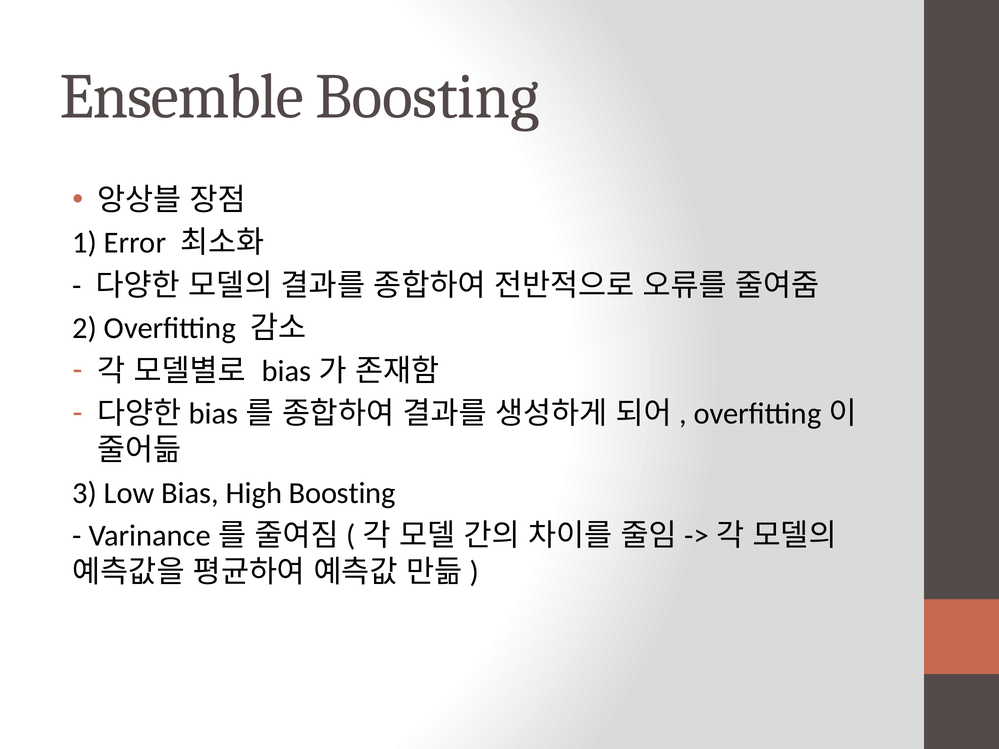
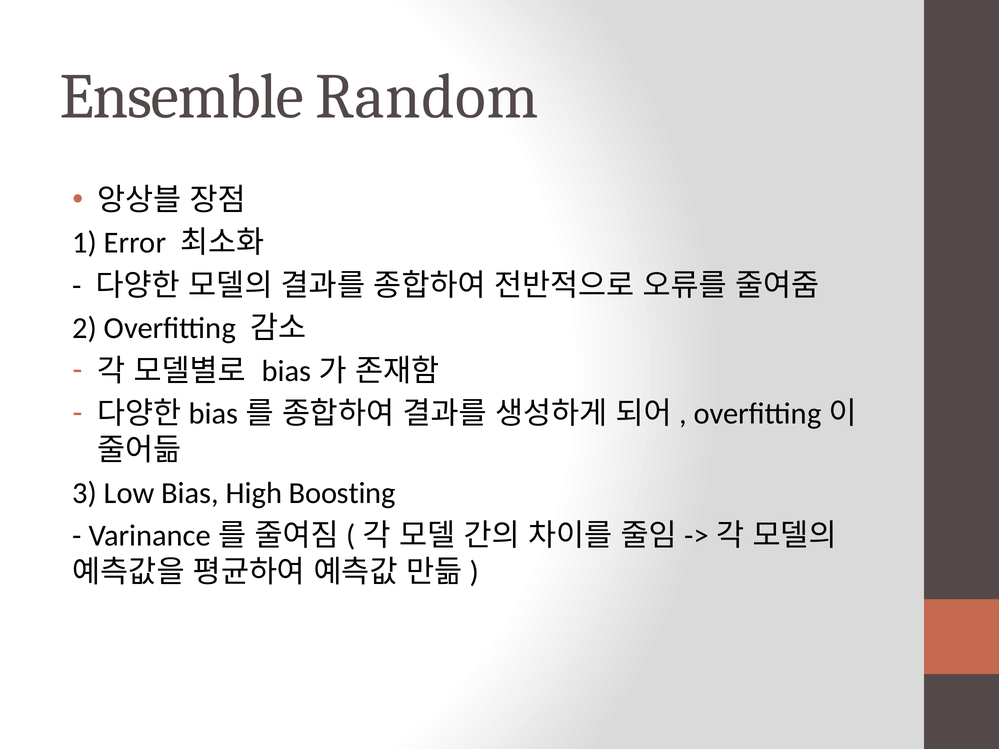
Ensemble Boosting: Boosting -> Random (427, 97)
